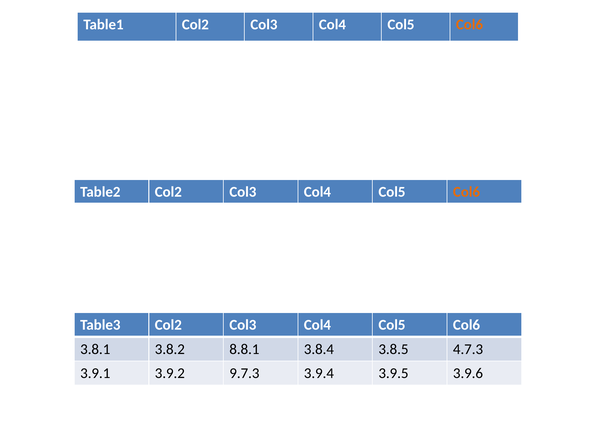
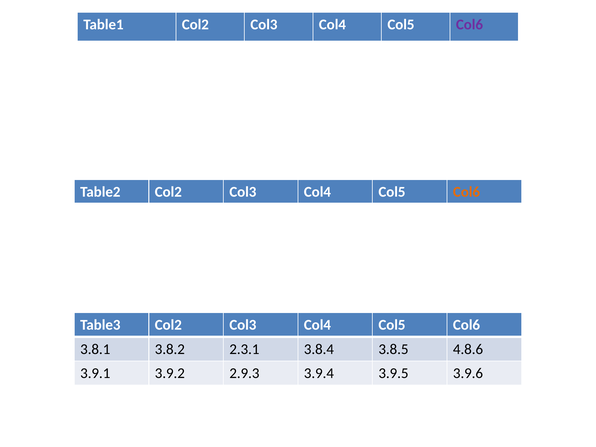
Col6 colour: orange -> purple (469, 25)
8.8.1: 8.8.1 -> 2.3.1 (244, 349)
4.7.3: 4.7.3 -> 4.8.6 (468, 349)
9.7.3: 9.7.3 -> 2.9.3 (244, 373)
